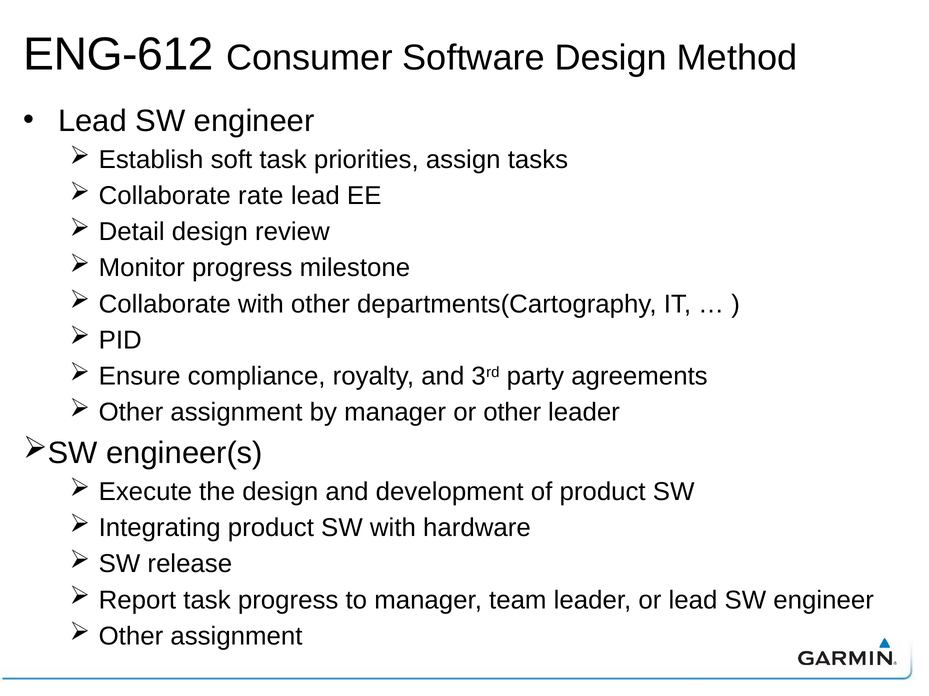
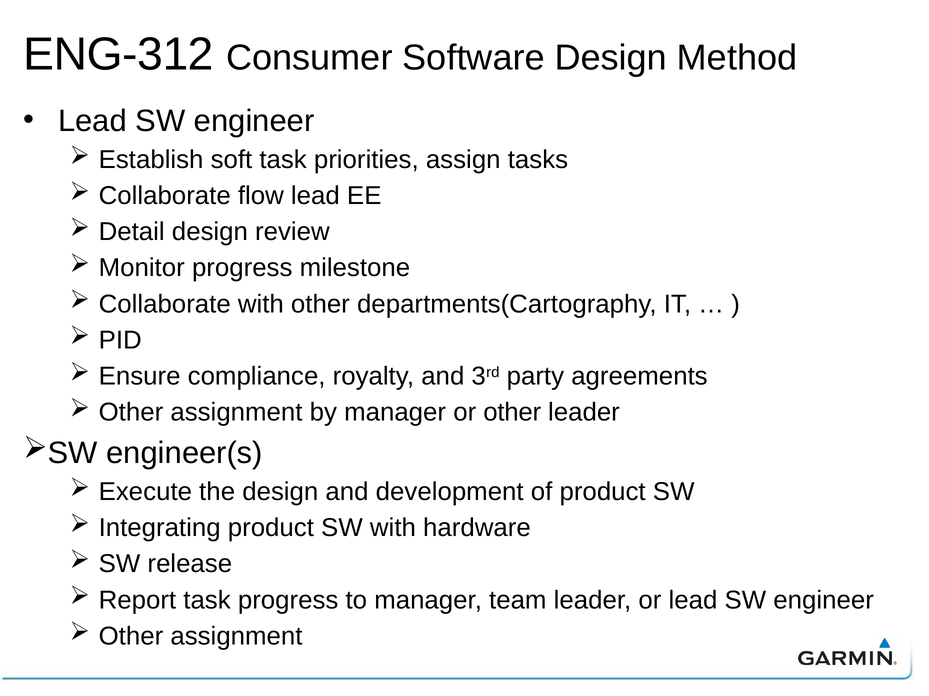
ENG-612: ENG-612 -> ENG-312 (118, 54)
rate: rate -> flow (261, 196)
